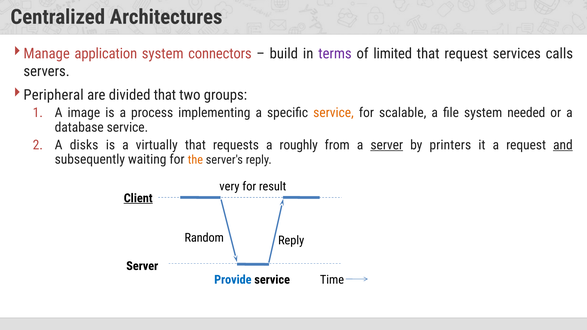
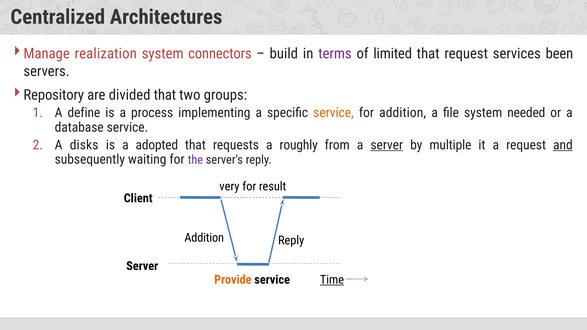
application: application -> realization (106, 54)
calls: calls -> been (559, 54)
Peripheral: Peripheral -> Repository (54, 95)
image: image -> define (84, 113)
for scalable: scalable -> addition (403, 113)
virtually: virtually -> adopted (157, 145)
printers: printers -> multiple (450, 145)
the colour: orange -> purple (195, 160)
Client underline: present -> none (138, 198)
Random: Random -> Addition (204, 238)
Time underline: none -> present (332, 280)
Provide colour: blue -> orange (233, 280)
